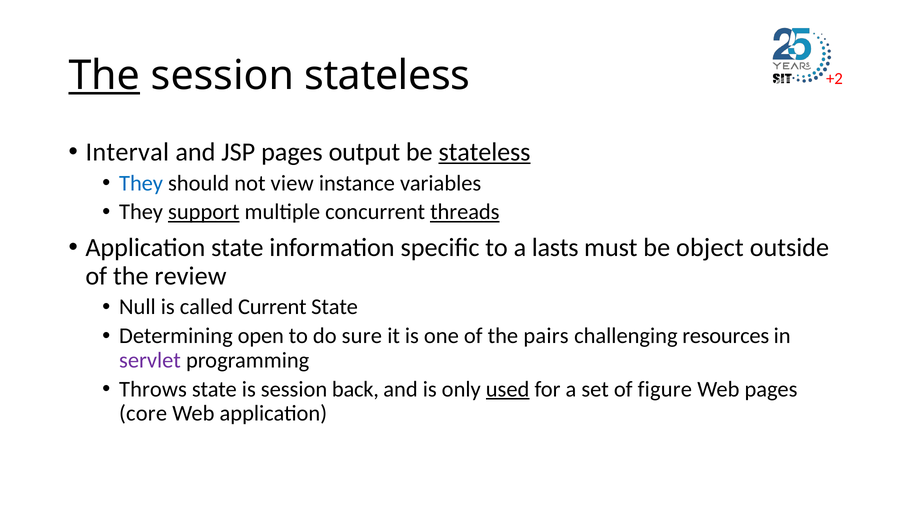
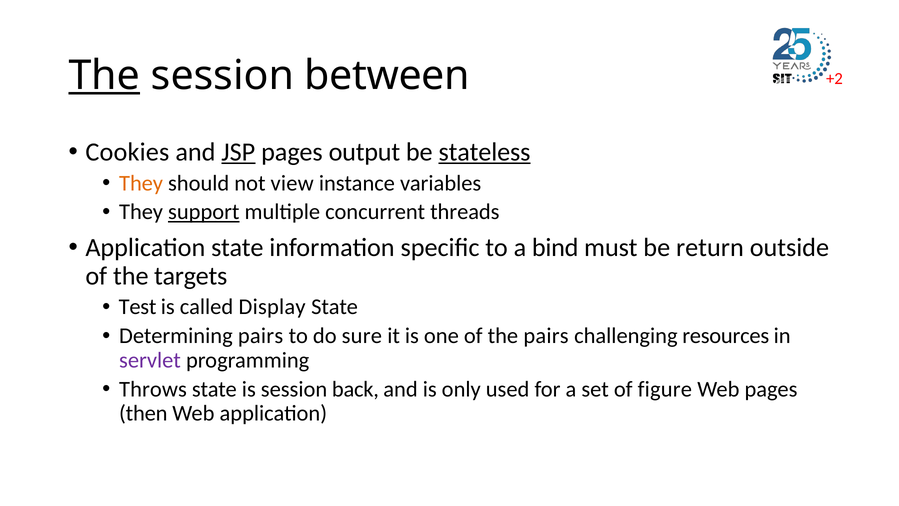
session stateless: stateless -> between (387, 76)
Interval: Interval -> Cookies (127, 152)
JSP underline: none -> present (238, 152)
They colour: blue -> orange (141, 183)
threads underline: present -> none (465, 212)
lasts: lasts -> bind (555, 248)
object: object -> return (710, 248)
review: review -> targets (191, 276)
Null: Null -> Test (138, 307)
Current: Current -> Display (272, 307)
Determining open: open -> pairs (261, 336)
used underline: present -> none (508, 389)
core: core -> then (143, 413)
